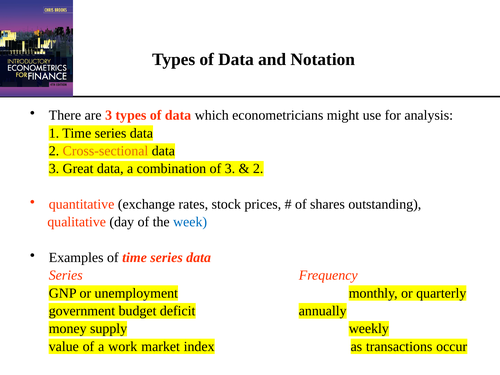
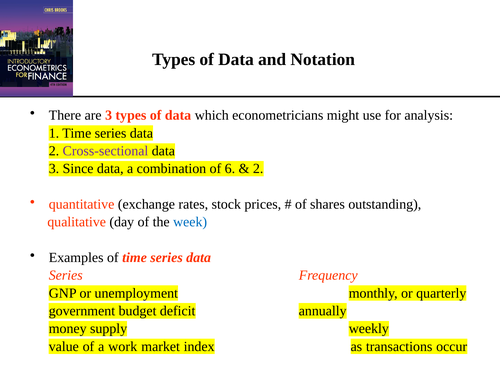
Cross-sectional colour: orange -> purple (105, 151)
Great: Great -> Since (78, 169)
of 3: 3 -> 6 (230, 169)
